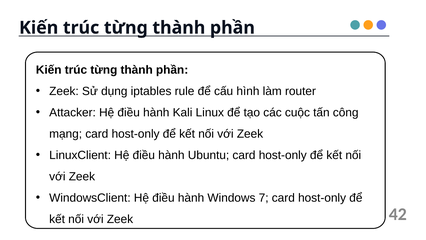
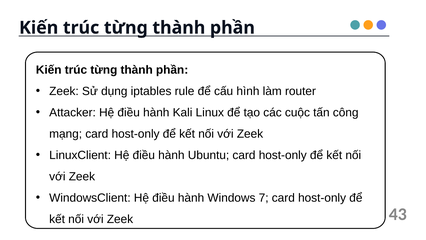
42: 42 -> 43 (398, 214)
